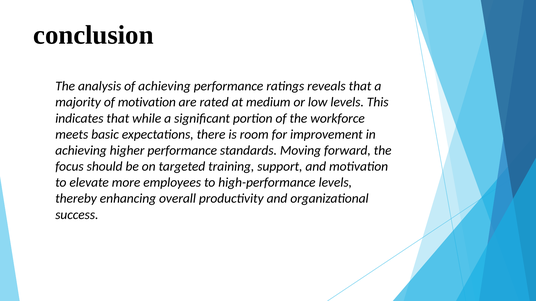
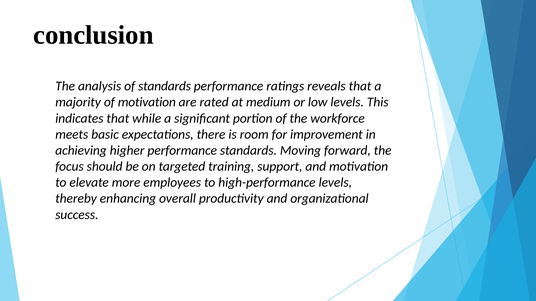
of achieving: achieving -> standards (165, 86)
